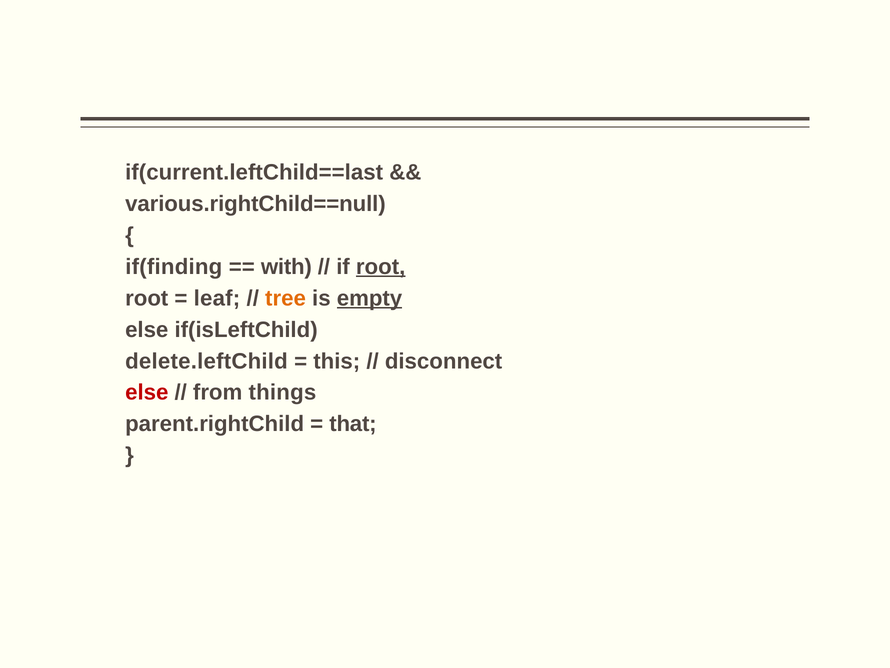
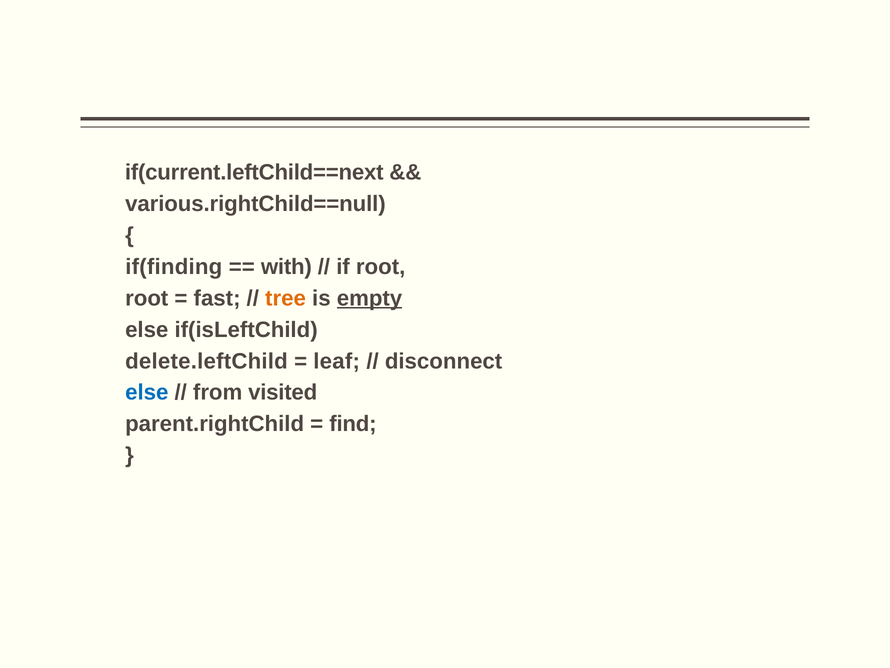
if(current.leftChild==last: if(current.leftChild==last -> if(current.leftChild==next (254, 172)
root underline: present -> none (381, 266)
leaf: leaf -> fast (217, 298)
this: this -> leaf (337, 361)
else colour: red -> blue (147, 392)
things: things -> visited (283, 392)
that: that -> find (353, 424)
